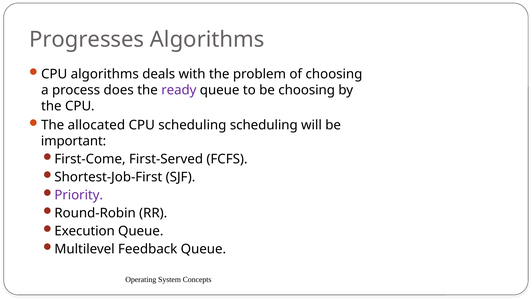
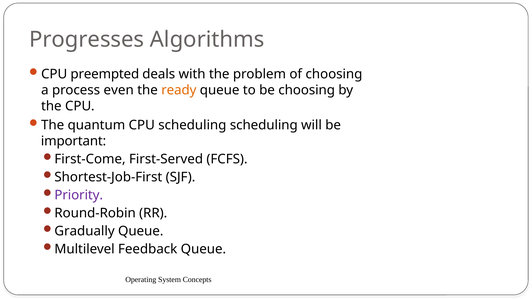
CPU algorithms: algorithms -> preempted (105, 74)
does: does -> even (119, 90)
ready colour: purple -> orange (179, 90)
allocated: allocated -> quantum (96, 125)
Execution: Execution -> Gradually (85, 231)
